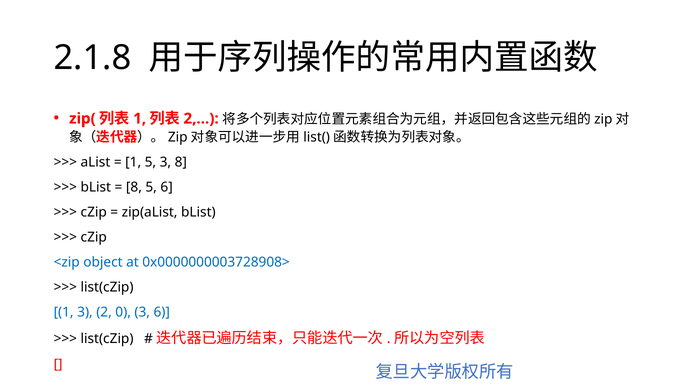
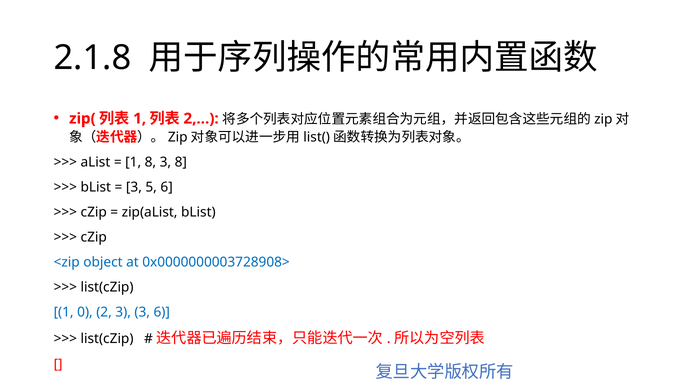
1 5: 5 -> 8 (150, 162)
8: 8 -> 3 (134, 187)
1 3: 3 -> 0 (85, 312)
2 0: 0 -> 3 (123, 312)
